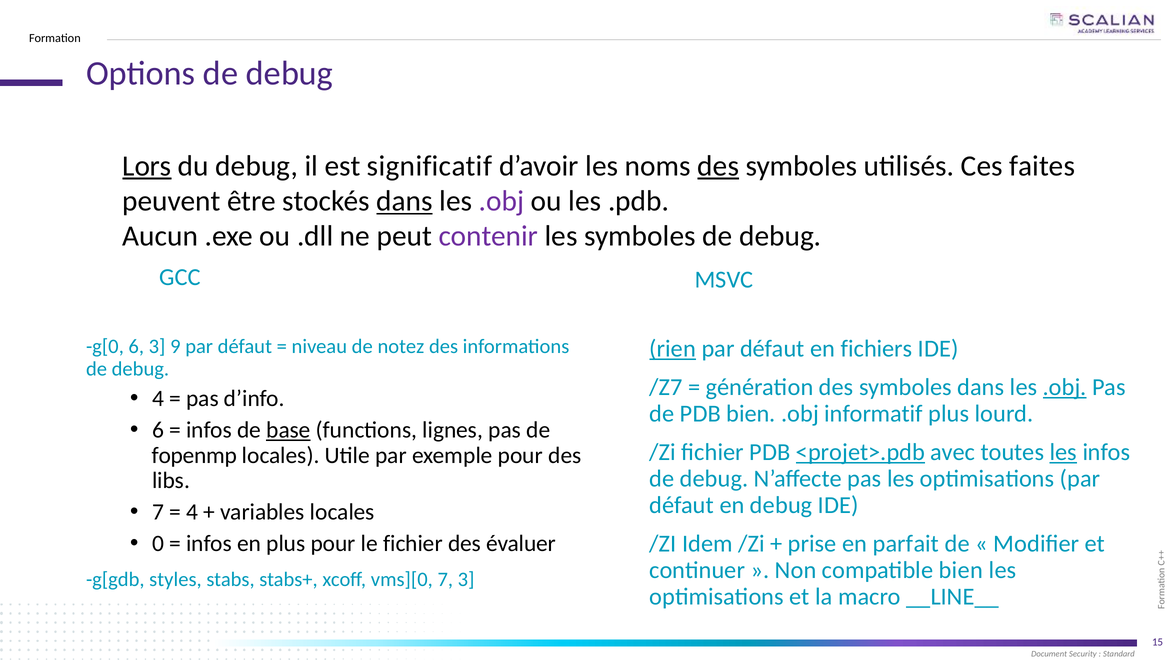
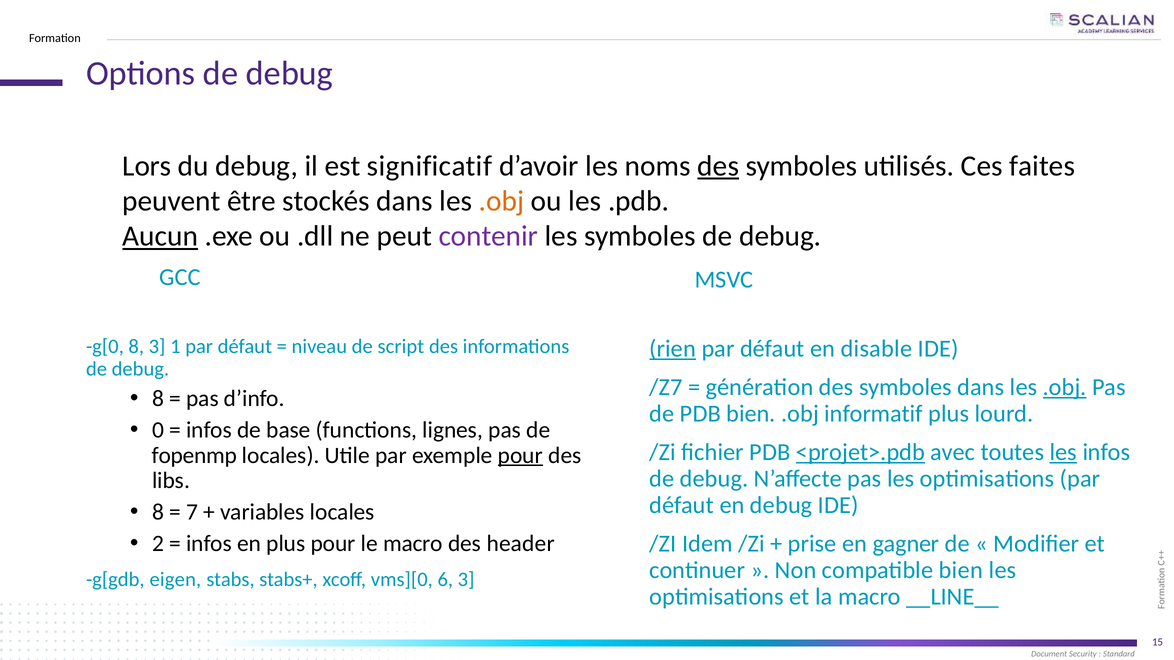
Lors underline: present -> none (147, 166)
dans underline: present -> none (404, 201)
.obj colour: purple -> orange (502, 201)
Aucun underline: none -> present (160, 236)
g[0 6: 6 -> 8 (136, 347)
9: 9 -> 1 (175, 347)
notez: notez -> script (401, 347)
fichiers: fichiers -> disable (877, 349)
4: 4 -> 8 (158, 399)
6: 6 -> 0 (158, 430)
base underline: present -> none (288, 430)
pour underline: none -> present (520, 456)
7: 7 -> 8 (158, 512)
4: 4 -> 7 (192, 512)
0: 0 -> 2 (158, 544)
le fichier: fichier -> macro (413, 544)
évaluer: évaluer -> header (521, 544)
parfait: parfait -> gagner (906, 544)
styles: styles -> eigen (175, 580)
vms][0 7: 7 -> 6 (445, 580)
